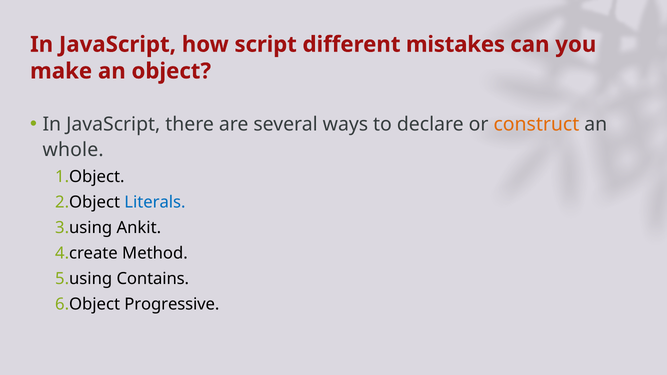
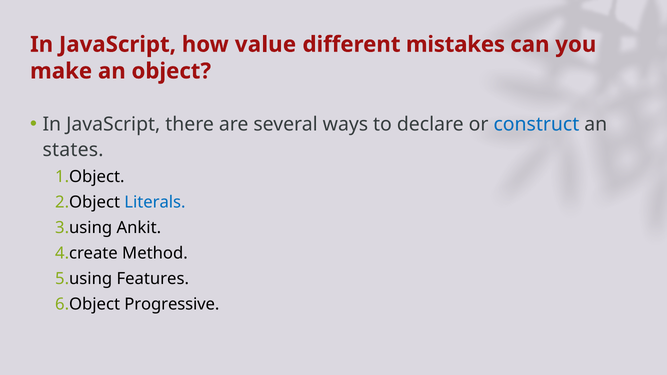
script: script -> value (265, 44)
construct colour: orange -> blue (536, 124)
whole: whole -> states (73, 150)
Contains: Contains -> Features (153, 279)
